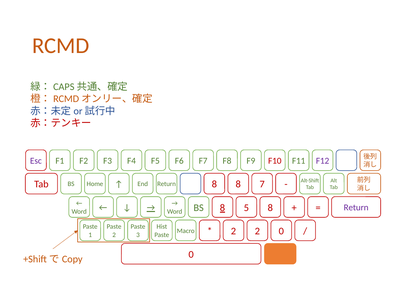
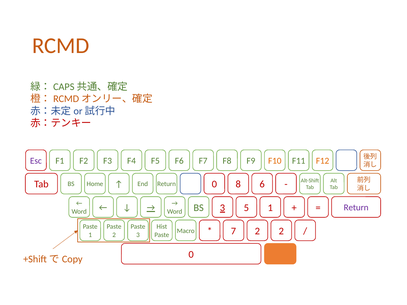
F10 colour: red -> orange (275, 161)
F12 colour: purple -> orange (323, 161)
Return 8: 8 -> 0 (214, 184)
7: 7 -> 6 (262, 184)
BS 8: 8 -> 3 (222, 208)
5 8: 8 -> 1 (270, 208)
2: 2 -> 7 (233, 231)
2 0: 0 -> 2 (281, 231)
